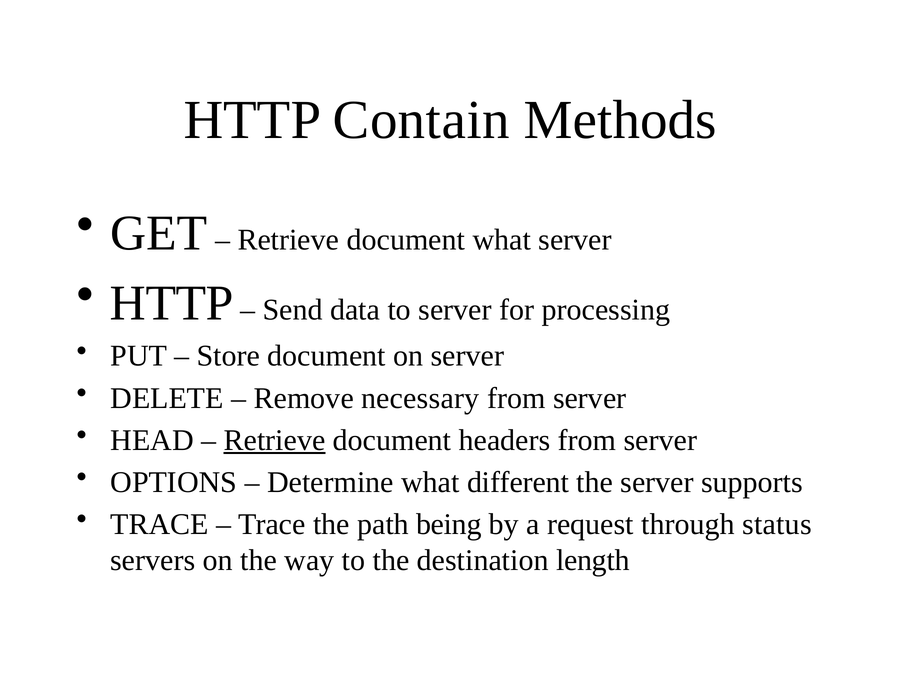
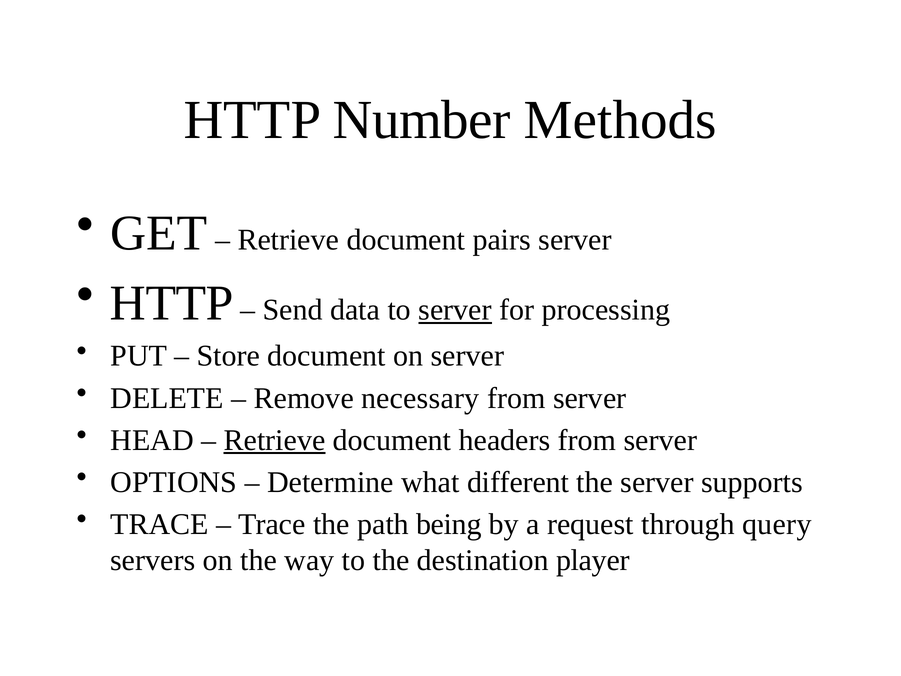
Contain: Contain -> Number (422, 120)
document what: what -> pairs (502, 240)
server underline: none -> present (455, 310)
status: status -> query (777, 524)
length: length -> player (593, 560)
